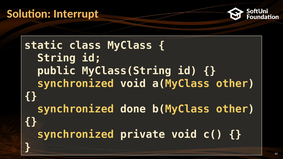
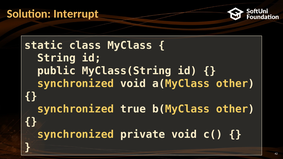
done: done -> true (133, 109)
